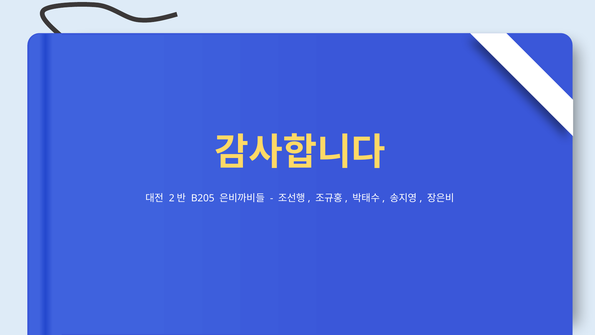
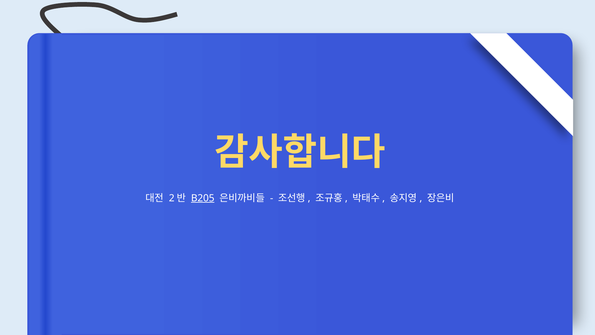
B205 underline: none -> present (203, 198)
